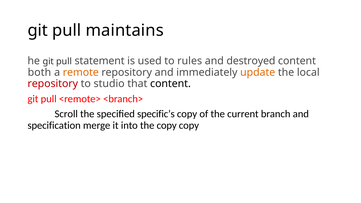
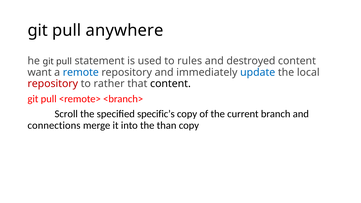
maintains: maintains -> anywhere (125, 30)
both: both -> want (40, 72)
remote colour: orange -> blue (81, 72)
update colour: orange -> blue (258, 72)
studio: studio -> rather (109, 84)
specification: specification -> connections (54, 125)
the copy: copy -> than (167, 125)
